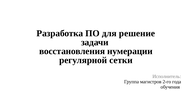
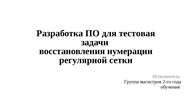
решение: решение -> тестовая (137, 33)
